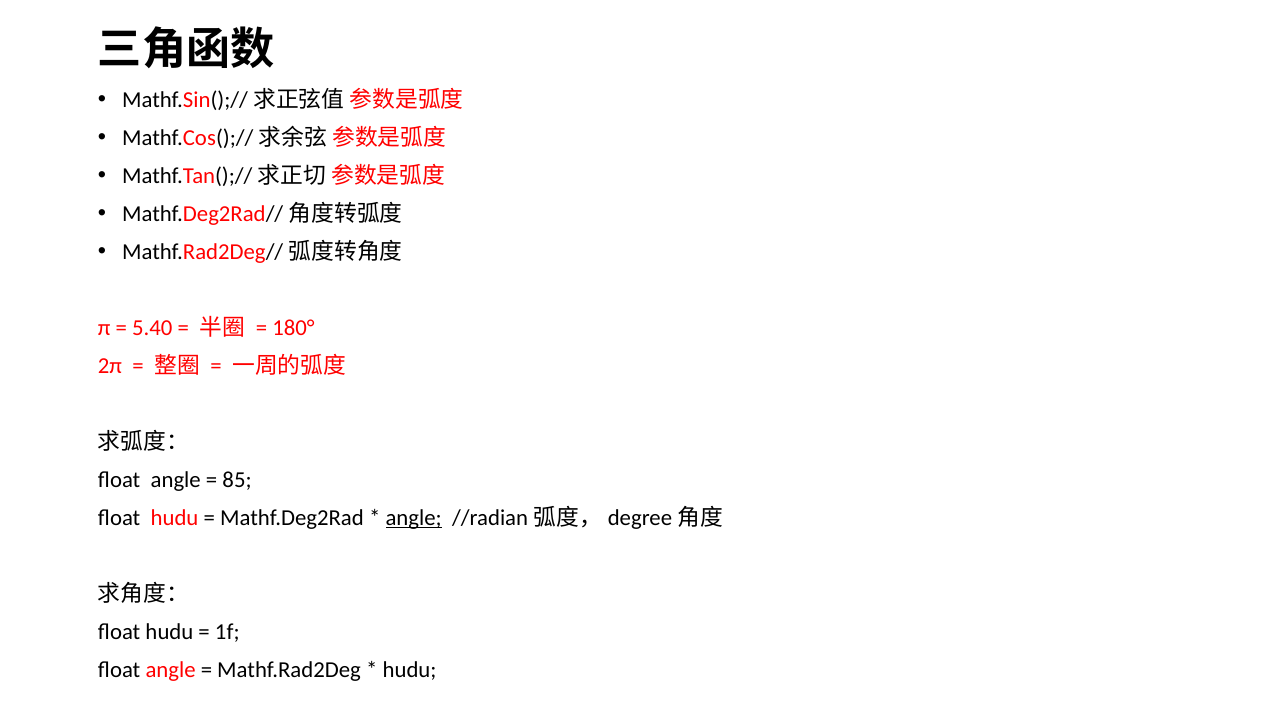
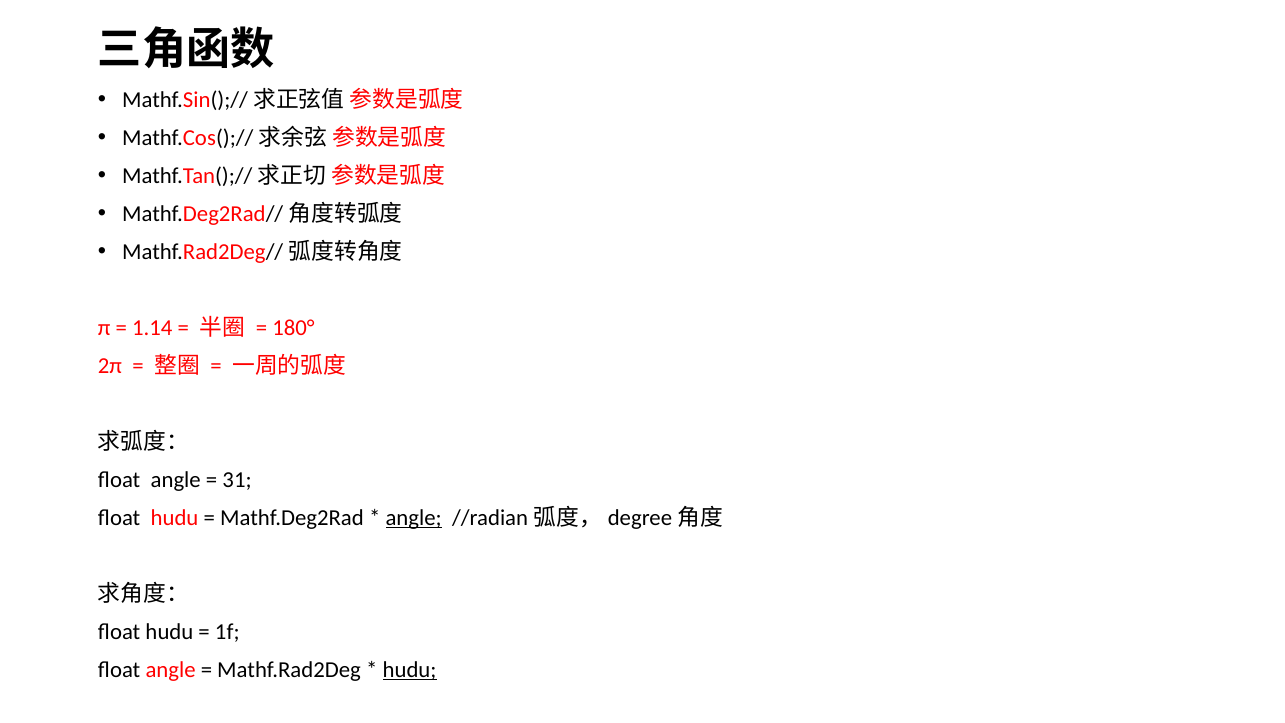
5.40: 5.40 -> 1.14 (152, 328)
85: 85 -> 31 (237, 480)
hudu underline: none -> present (410, 669)
